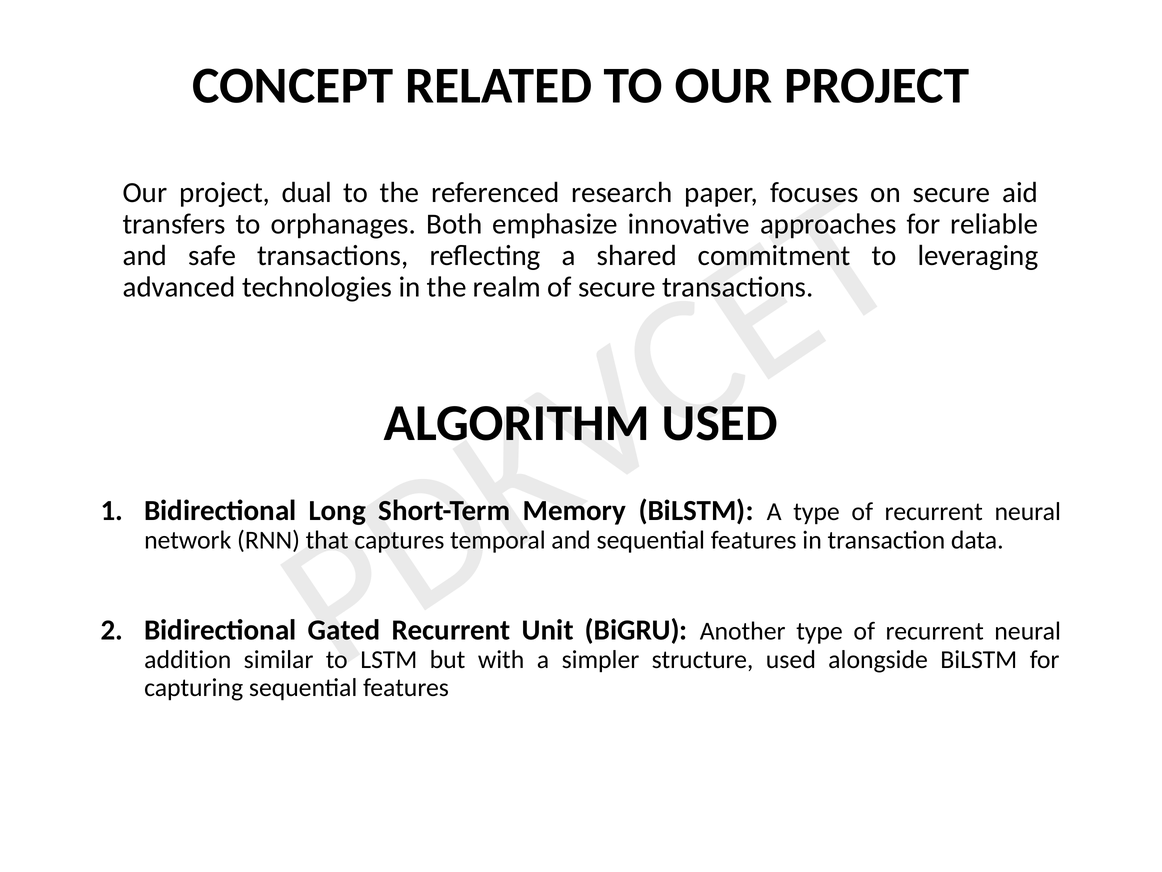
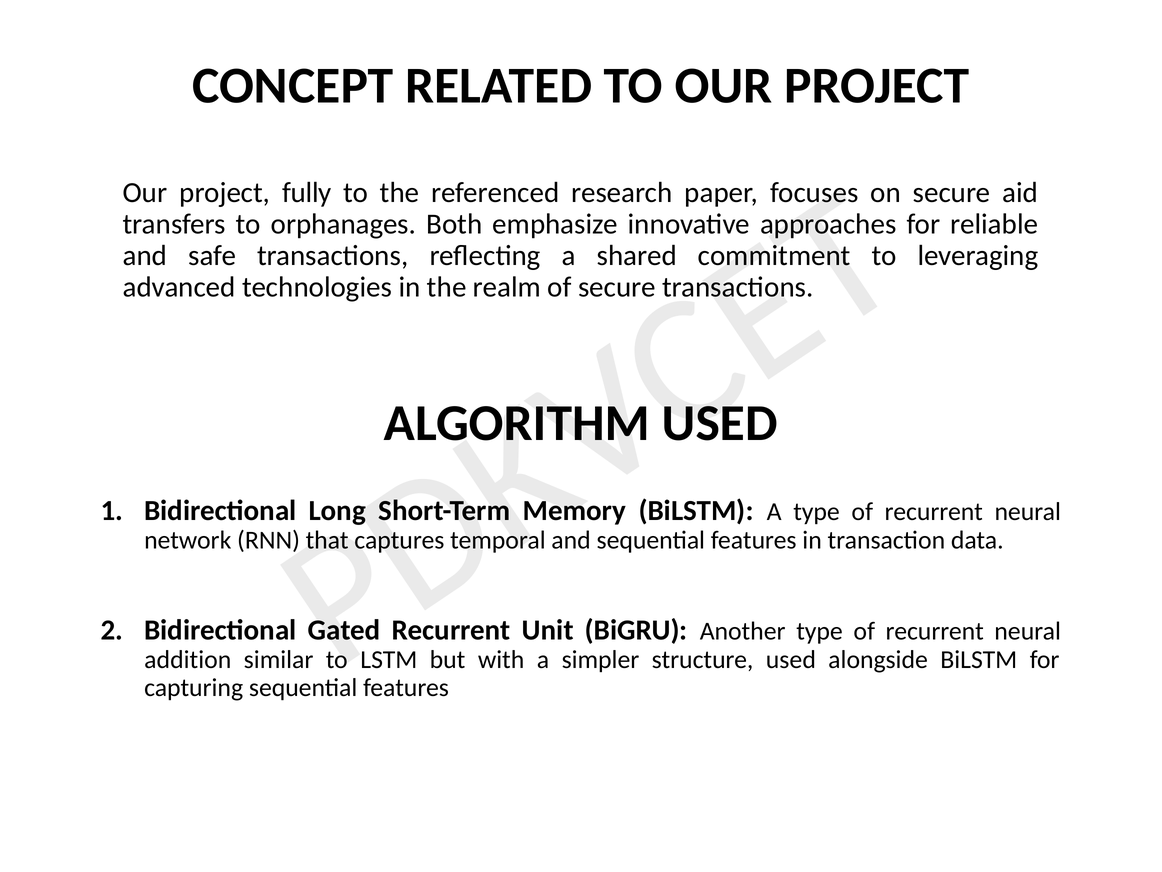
dual: dual -> fully (307, 193)
